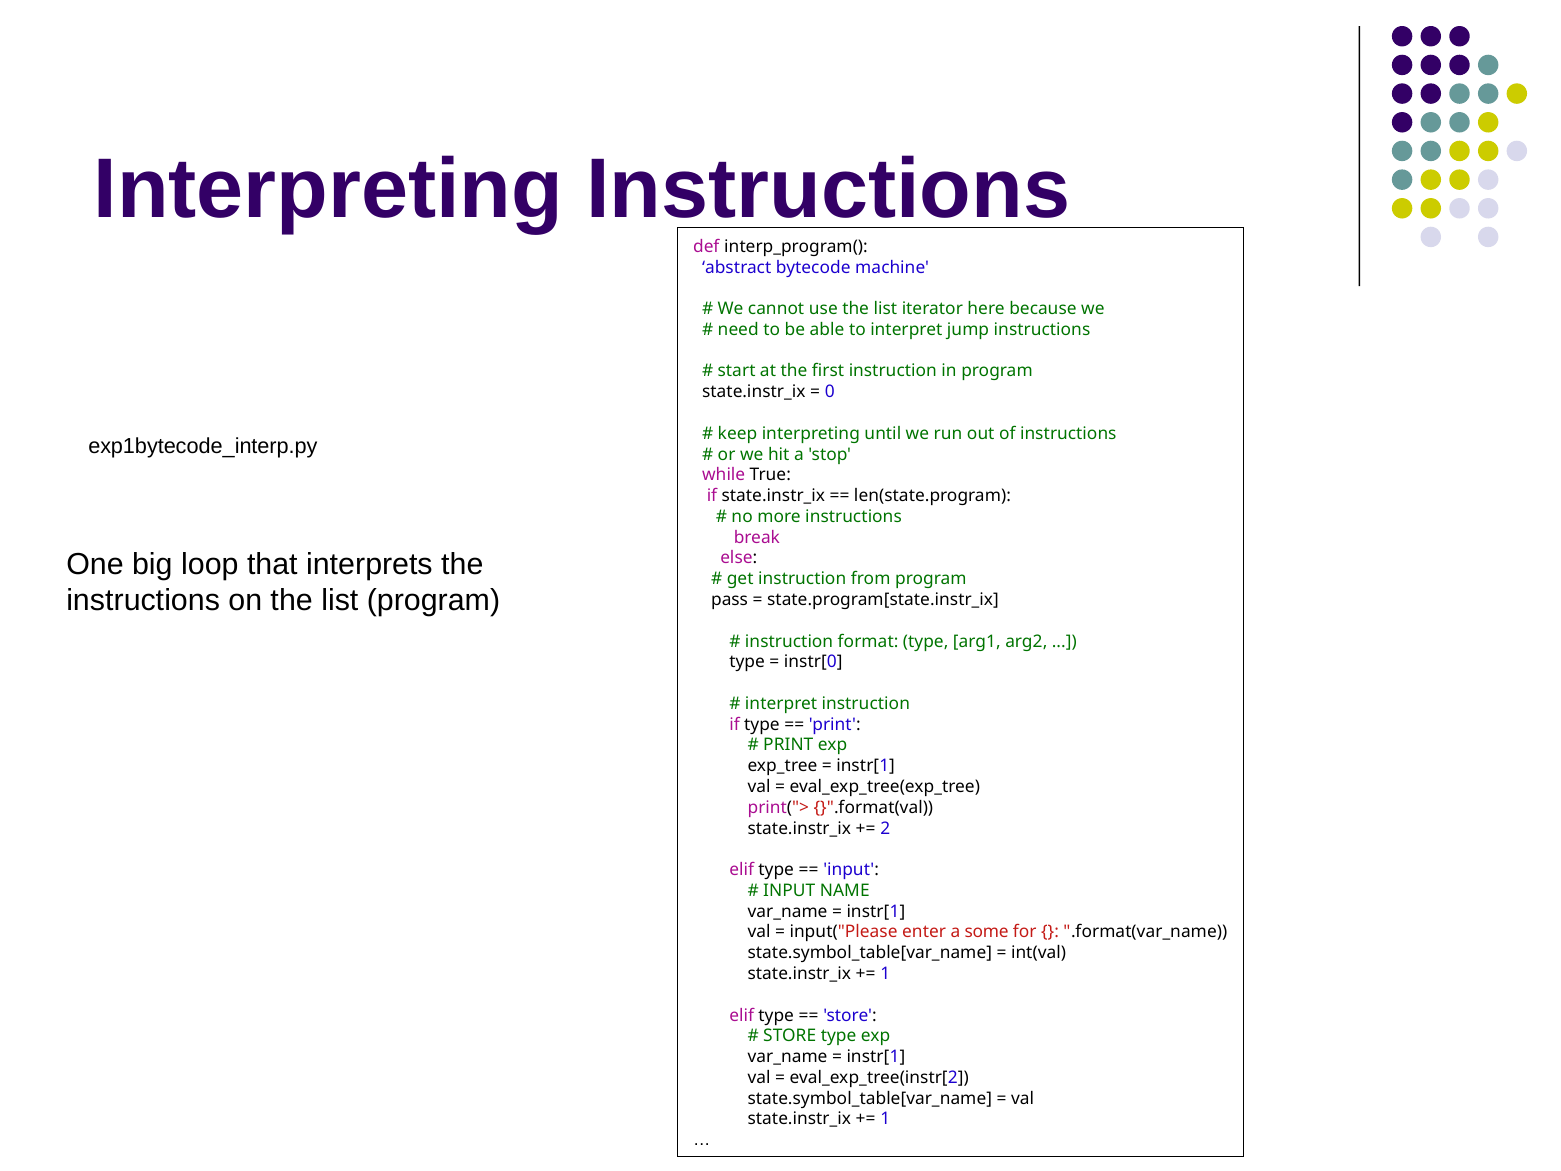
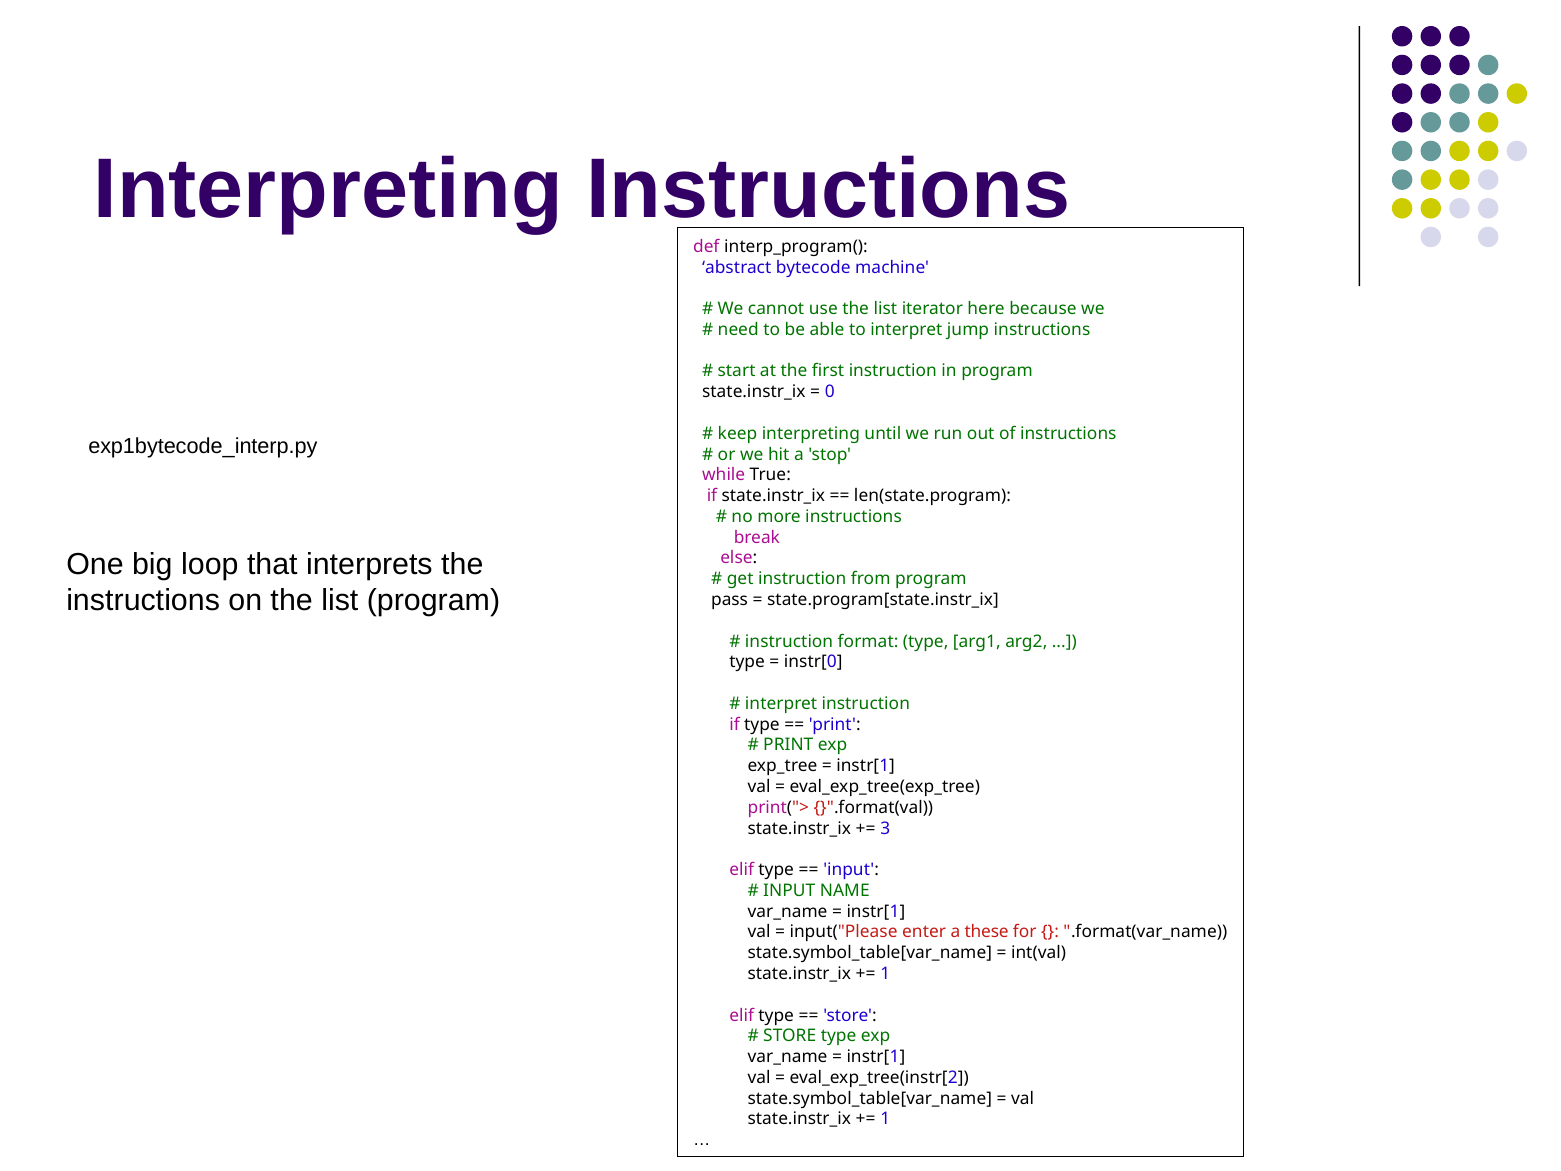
2: 2 -> 3 (885, 828)
some: some -> these (987, 932)
